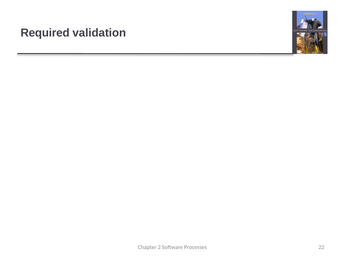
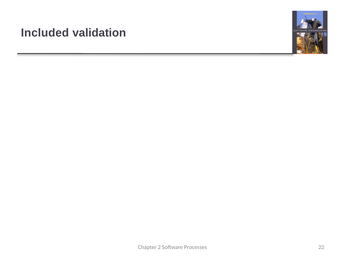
Required: Required -> Included (45, 33)
